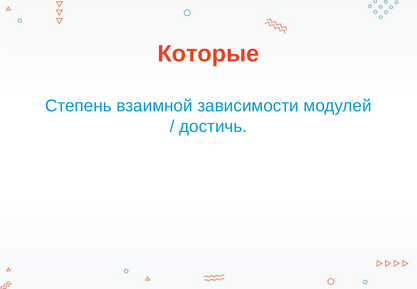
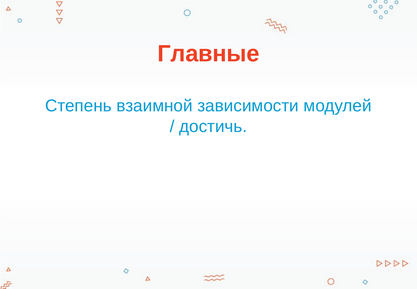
Которые: Которые -> Главные (209, 54)
